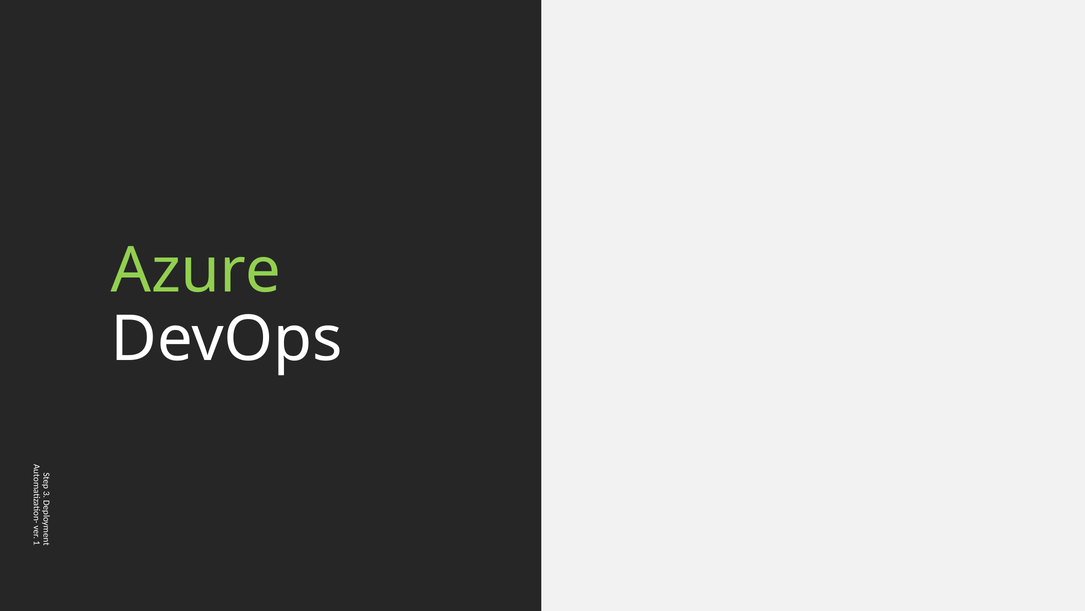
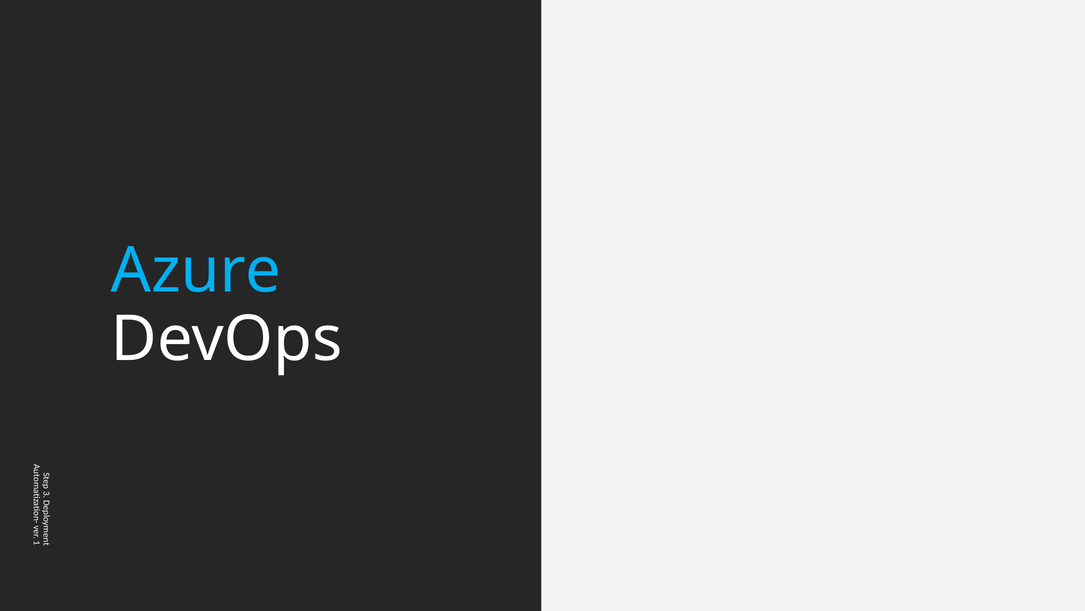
Azure colour: light green -> light blue (196, 270)
